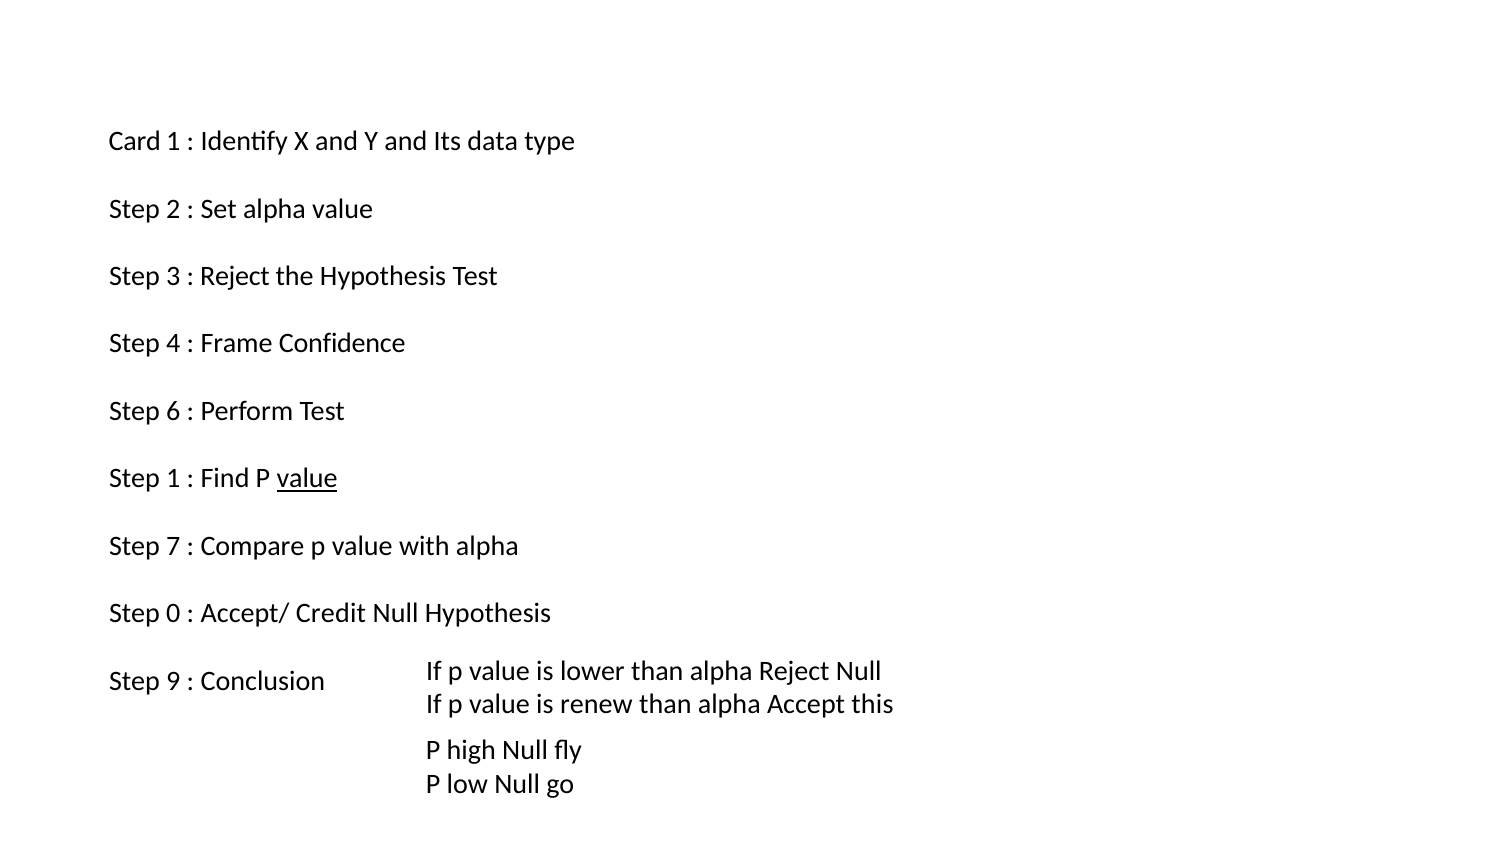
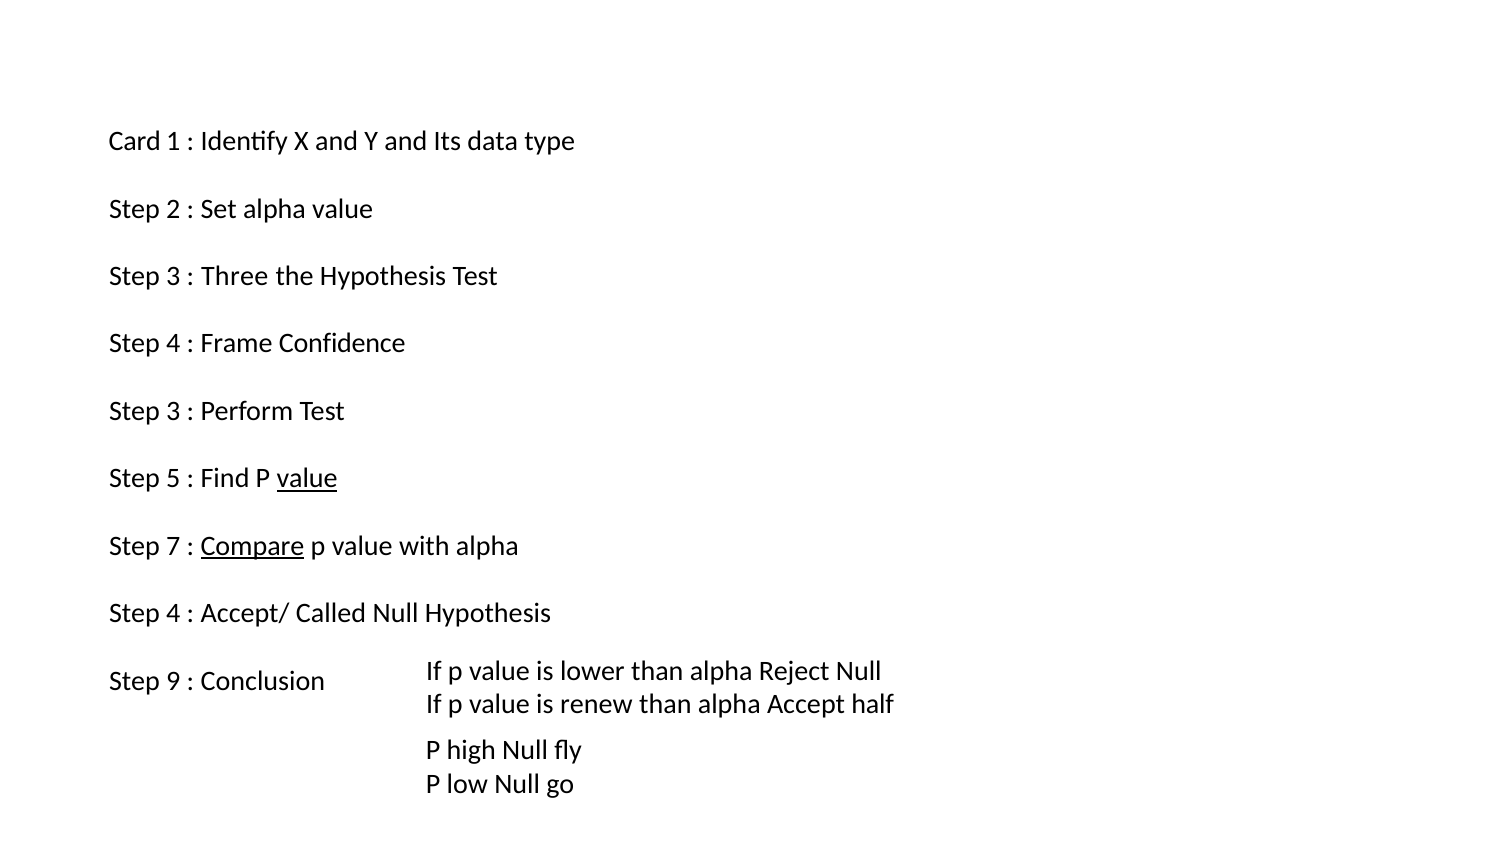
Reject: Reject -> Three (235, 276)
6: 6 -> 3 (173, 411)
Step 1: 1 -> 5 (173, 479)
Compare underline: none -> present (252, 546)
0: 0 -> 4 (173, 614)
Credit: Credit -> Called (331, 614)
this: this -> half (873, 705)
